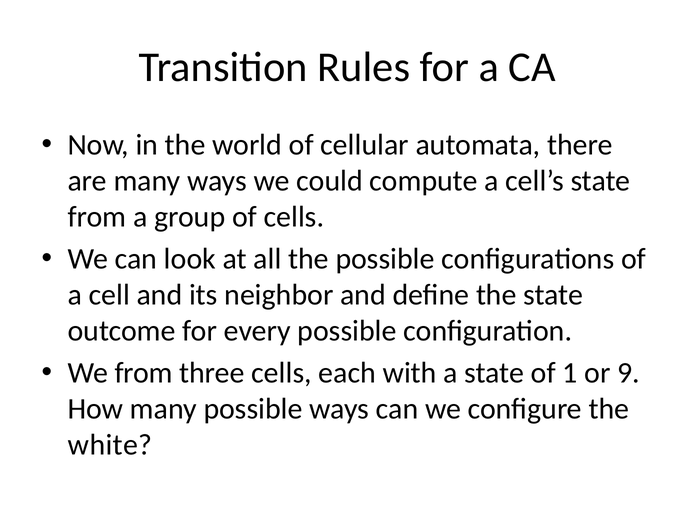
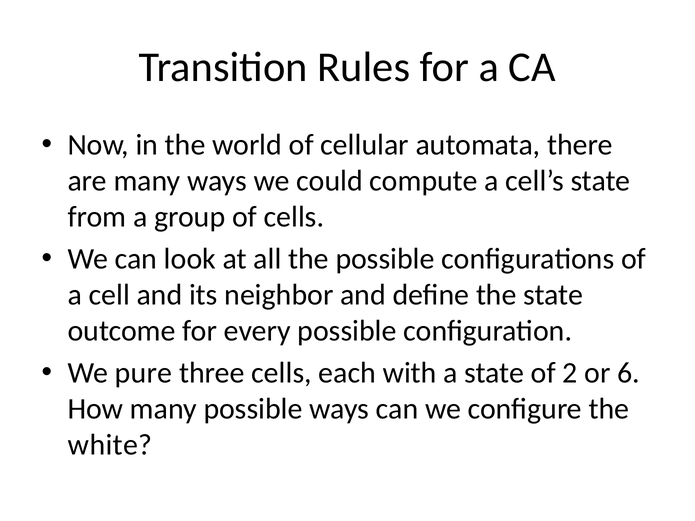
We from: from -> pure (143, 373)
1: 1 -> 2 (570, 373)
9: 9 -> 6 (629, 373)
